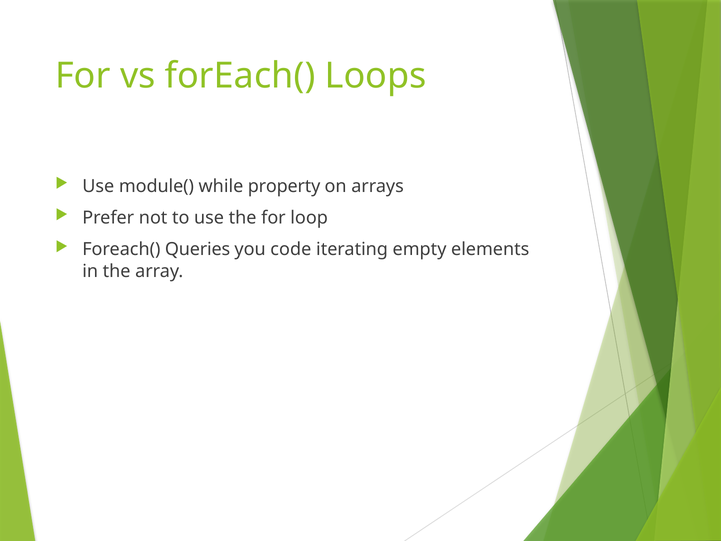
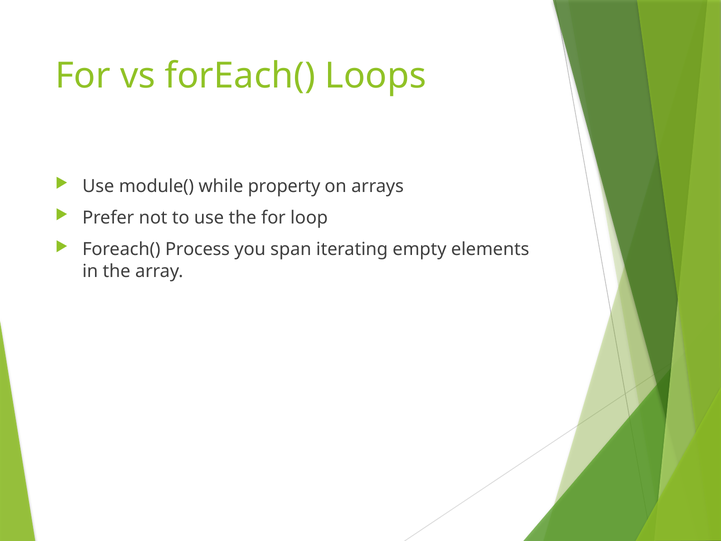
Queries: Queries -> Process (198, 249)
code: code -> span (291, 249)
